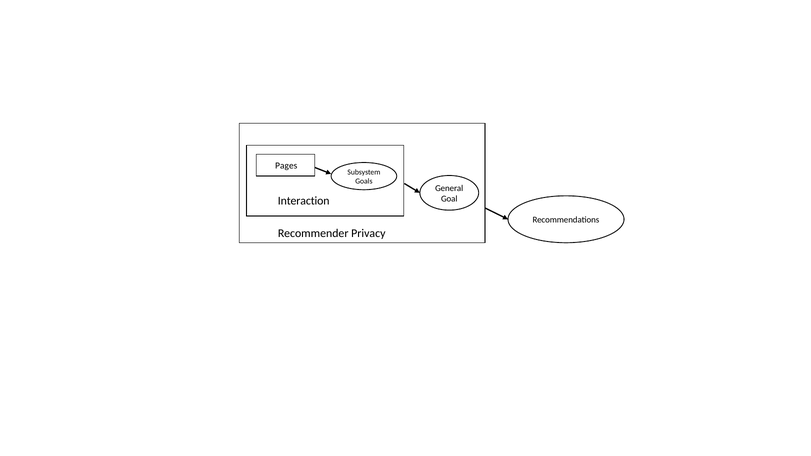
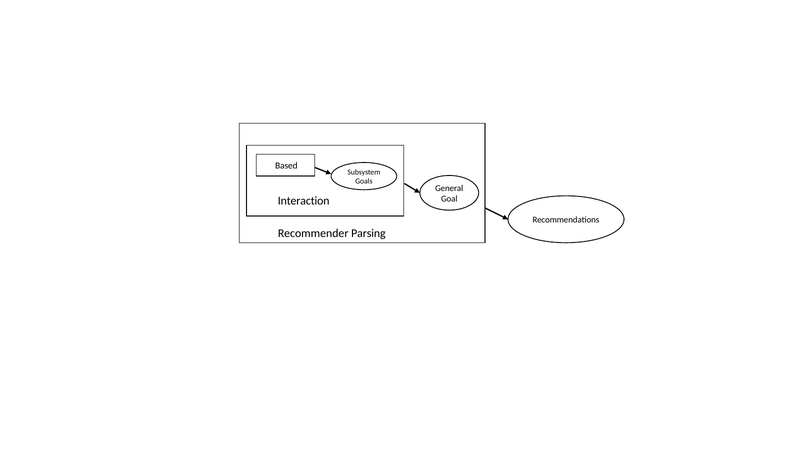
Pages: Pages -> Based (286, 166)
Privacy: Privacy -> Parsing (368, 233)
